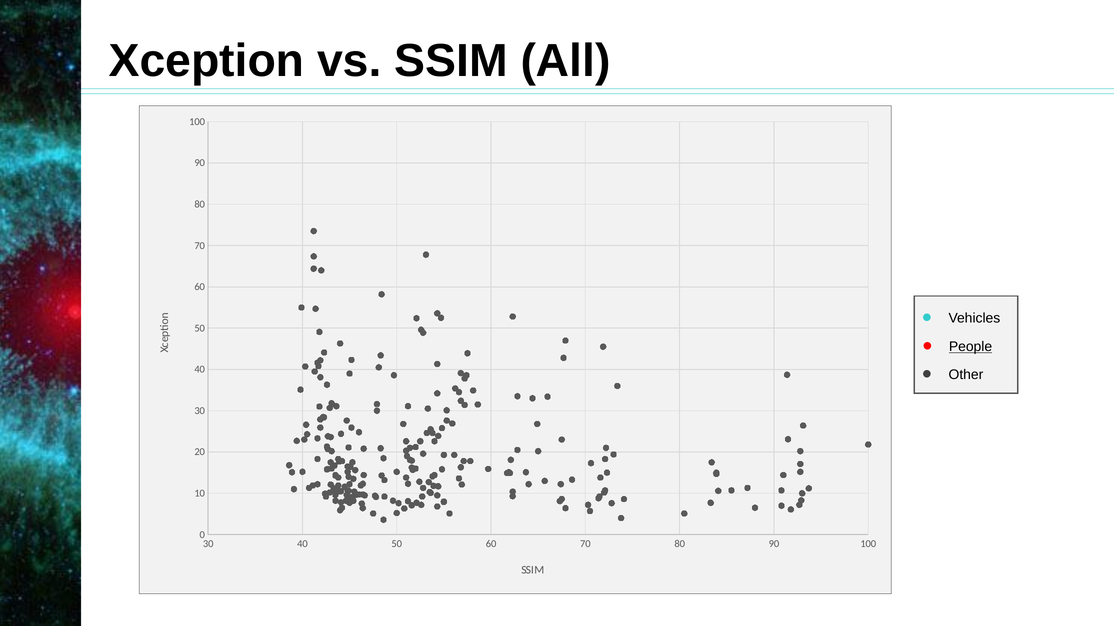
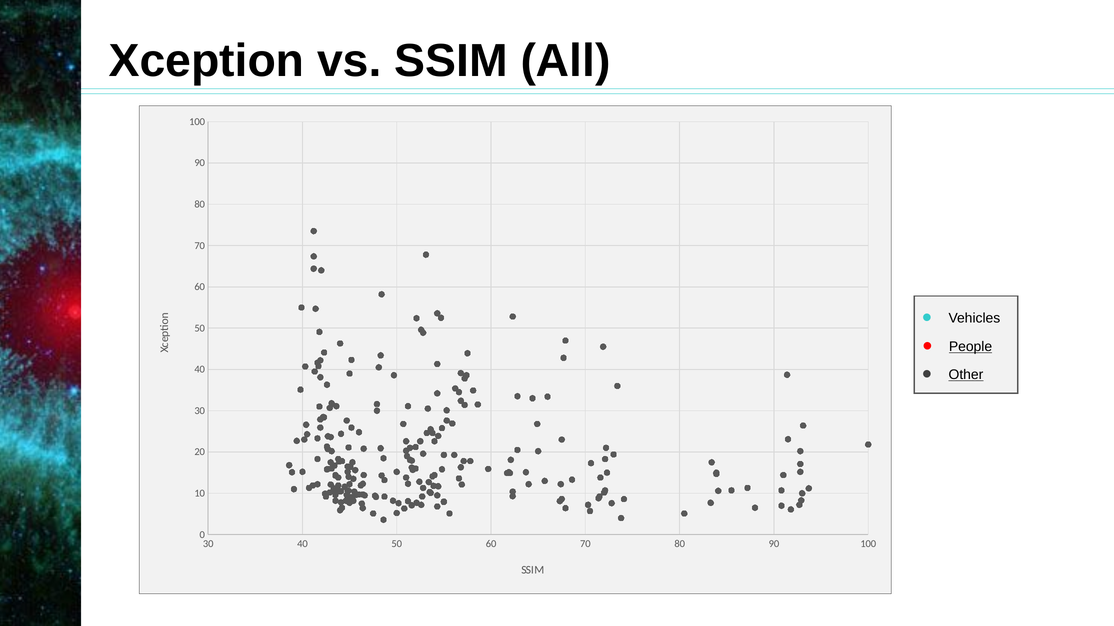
Other underline: none -> present (966, 375)
